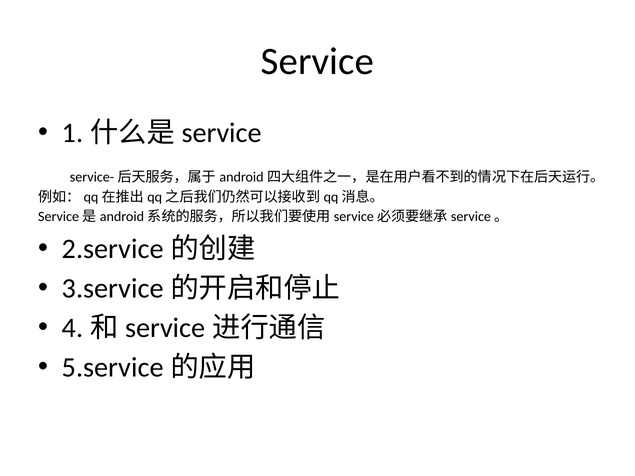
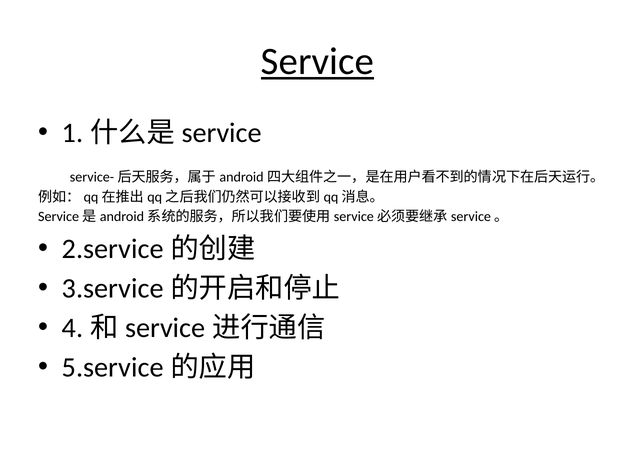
Service underline: none -> present (317, 61)
